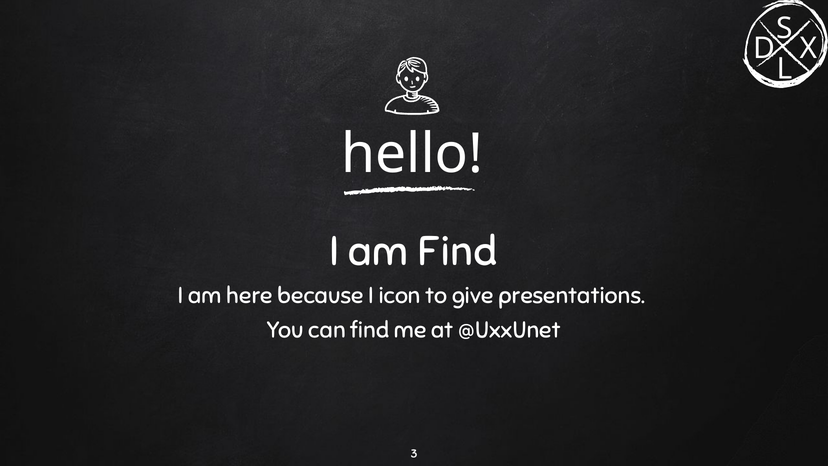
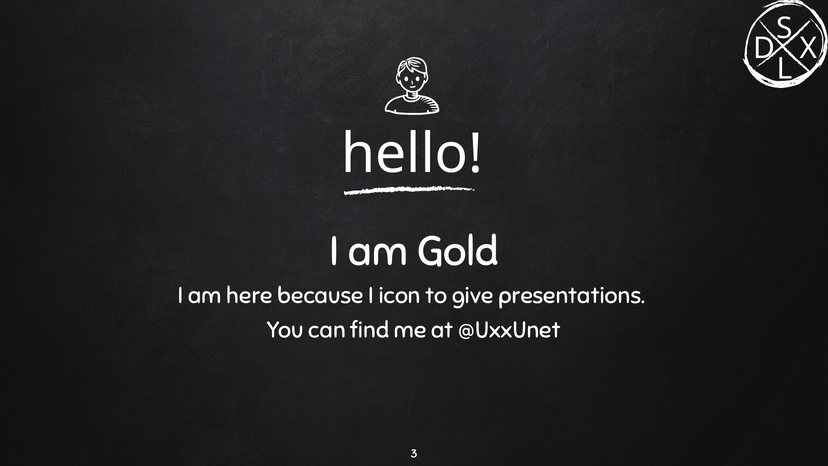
am Find: Find -> Gold (458, 251)
